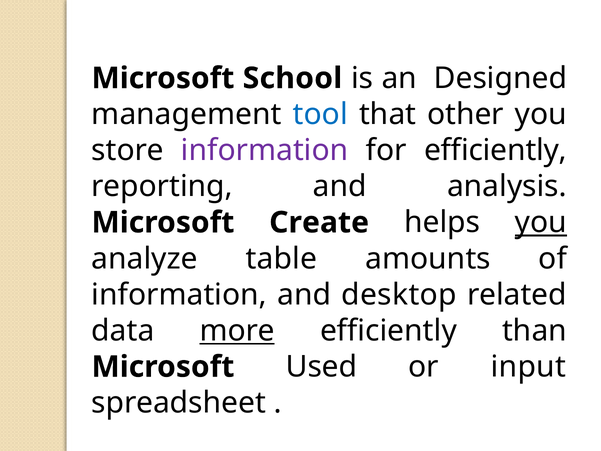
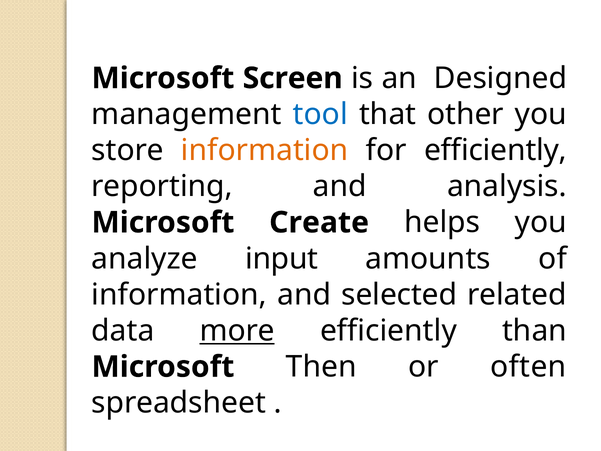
School: School -> Screen (293, 78)
information colour: purple -> orange (265, 150)
you underline: present -> none (541, 222)
table: table -> input (282, 258)
desktop: desktop -> selected (399, 295)
Used: Used -> Then (321, 367)
input: input -> often (528, 367)
